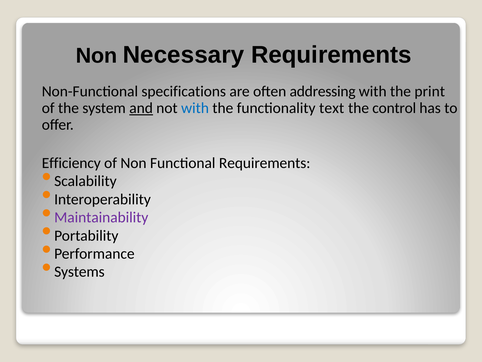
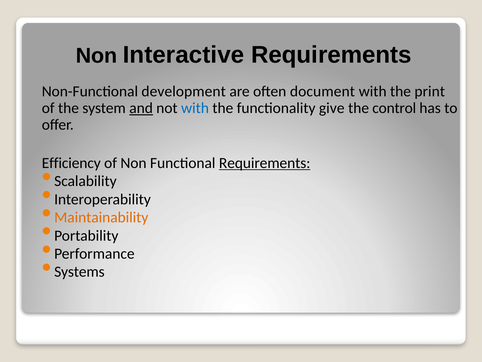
Necessary: Necessary -> Interactive (184, 55)
specifications: specifications -> development (184, 91)
addressing: addressing -> document (322, 91)
text: text -> give (332, 108)
Requirements underline: none -> present (265, 163)
Maintainability colour: purple -> orange (101, 217)
